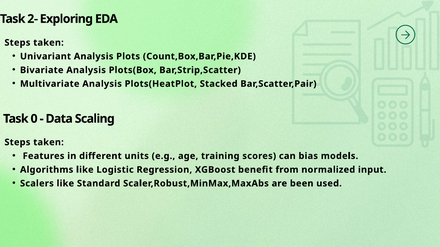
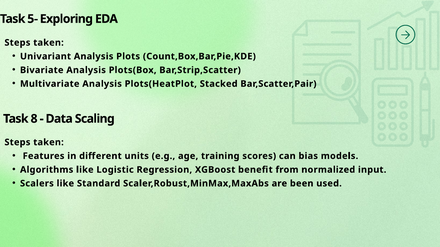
2-: 2- -> 5- (33, 19)
0: 0 -> 8 (34, 119)
